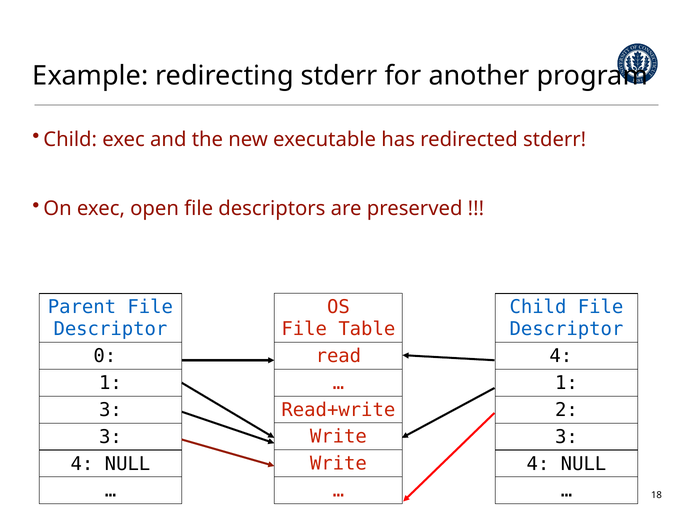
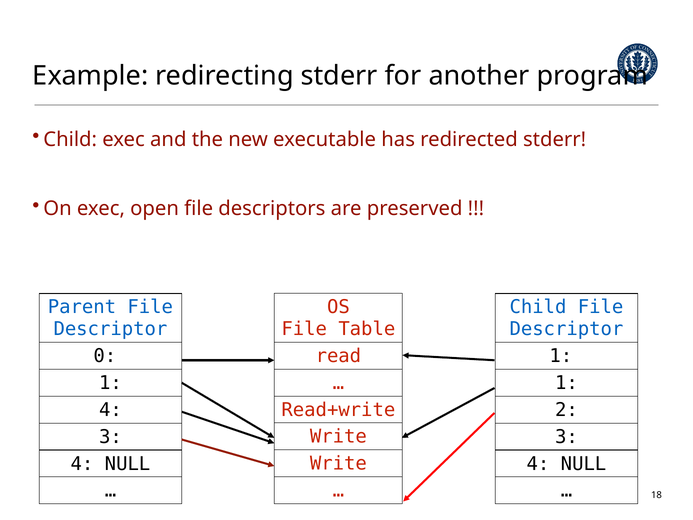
4: 4 -> 1 (561, 356)
3: 3 -> 4 (110, 410)
